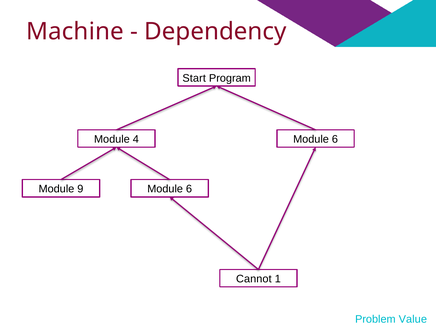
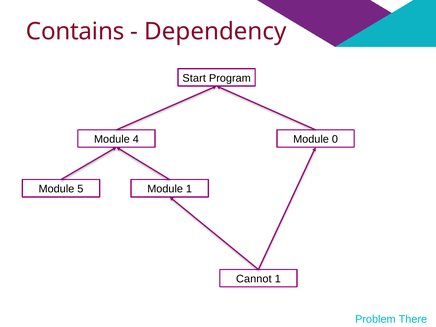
Machine: Machine -> Contains (75, 31)
4 Module 6: 6 -> 0 (335, 139)
9: 9 -> 5 (80, 189)
6: 6 -> 1 (189, 189)
Value: Value -> There (413, 319)
